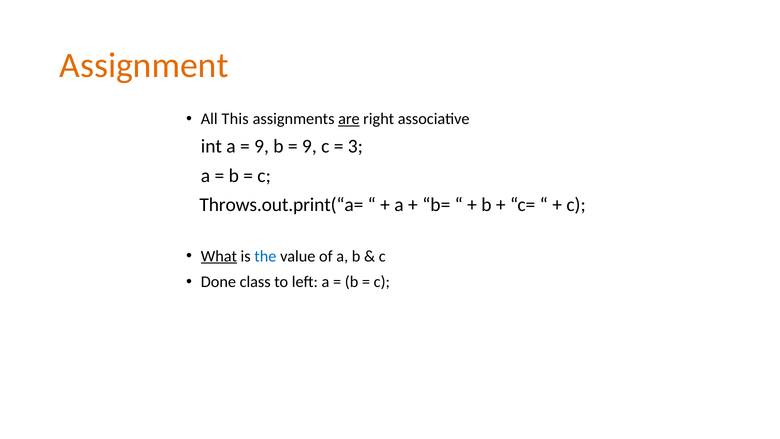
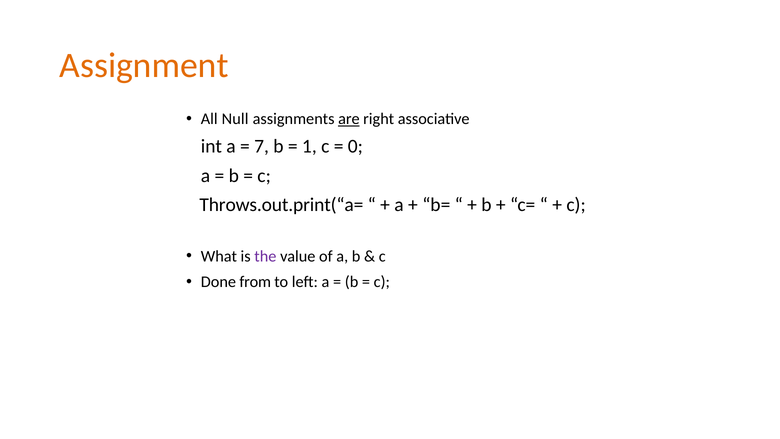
This: This -> Null (235, 119)
9: 9 -> 7 (262, 146)
9: 9 -> 1 (309, 146)
3: 3 -> 0 (355, 146)
What underline: present -> none (219, 256)
the colour: blue -> purple (265, 256)
class: class -> from (255, 282)
